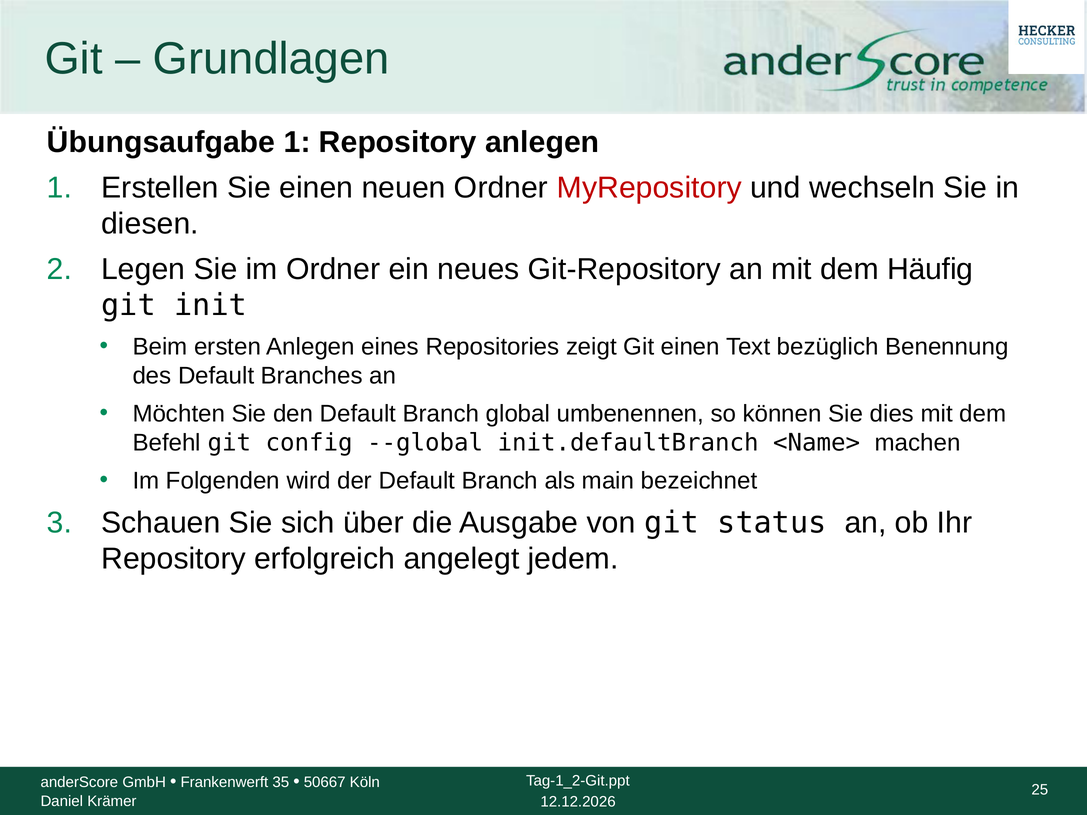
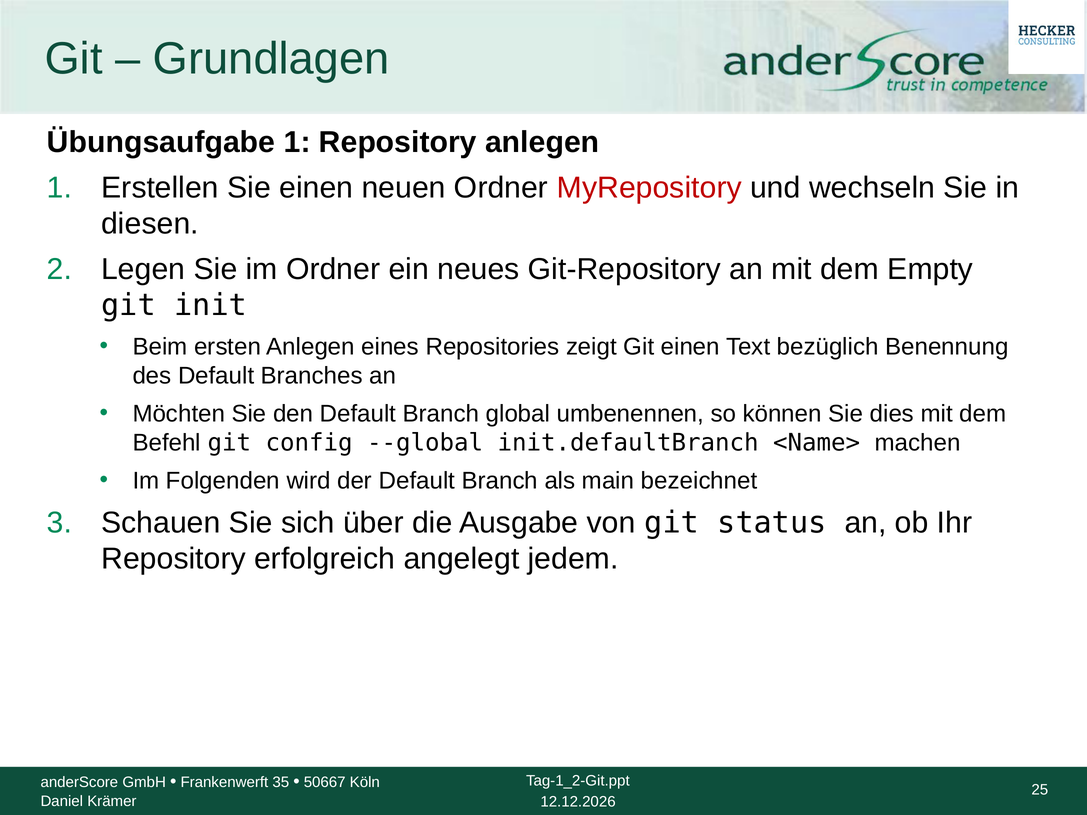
Häufig: Häufig -> Empty (930, 269)
